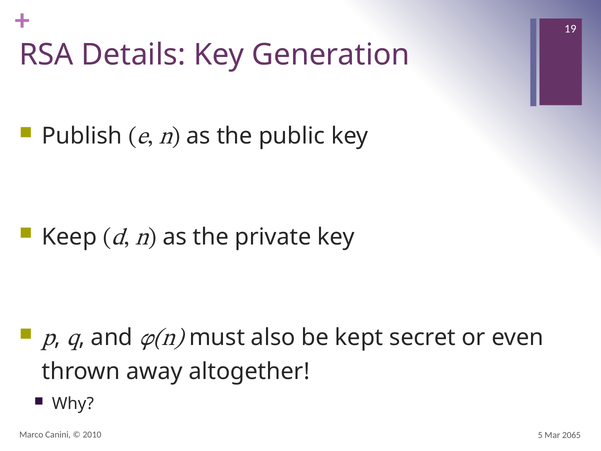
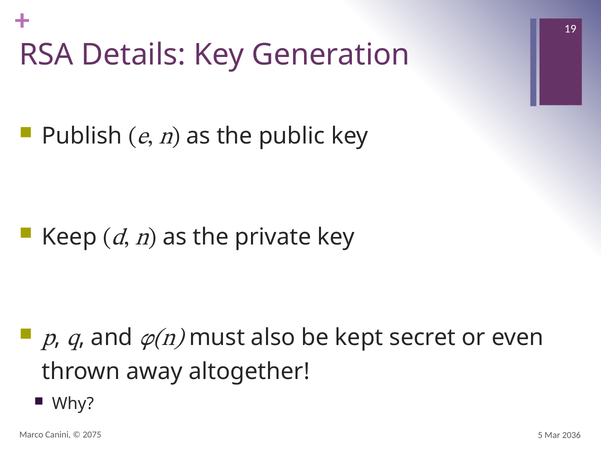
2010: 2010 -> 2075 (92, 435)
2065: 2065 -> 2036 (571, 435)
